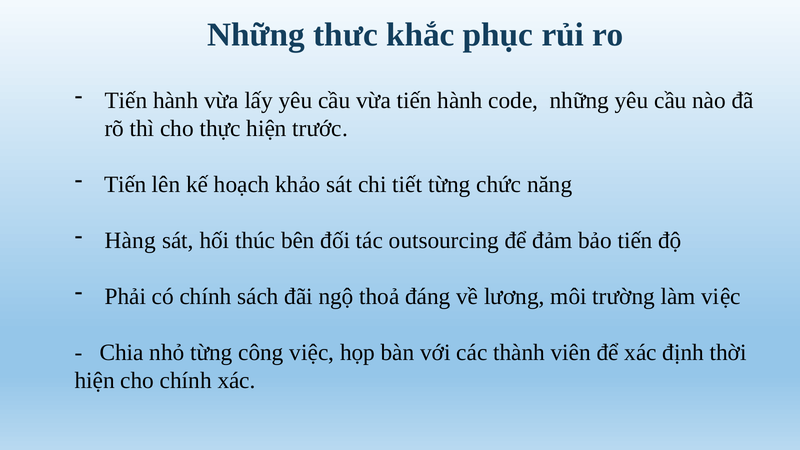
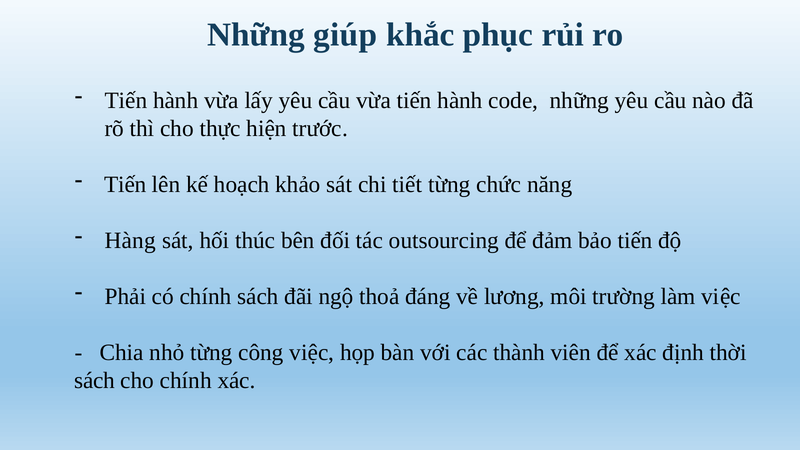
thưc: thưc -> giúp (345, 35)
hiện: hiện -> sách (95, 380)
